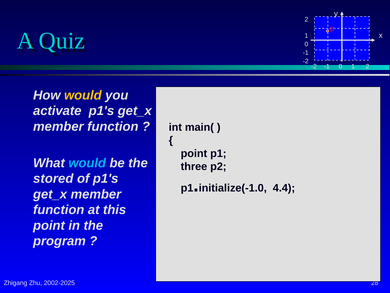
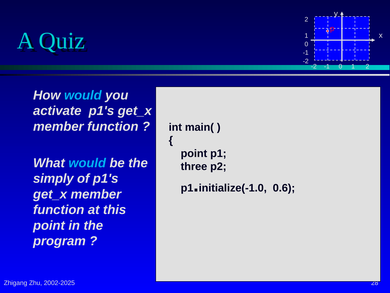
would colour: yellow -> light blue (83, 95)
stored: stored -> simply (53, 178)
4.4: 4.4 -> 0.6 (284, 188)
